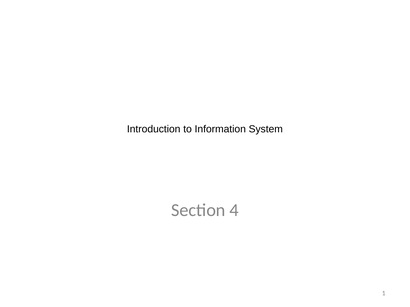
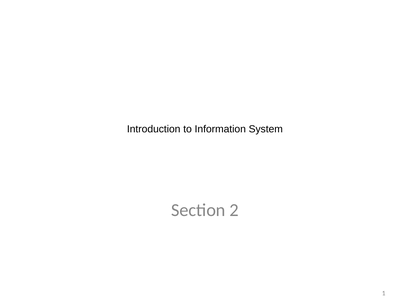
4: 4 -> 2 (234, 210)
